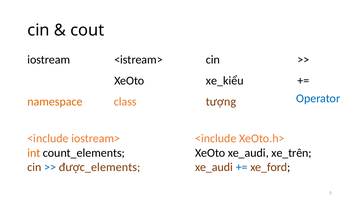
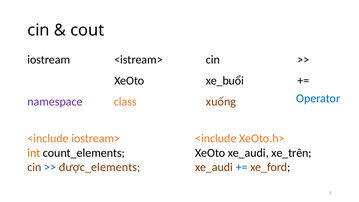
xe_kiểu: xe_kiểu -> xe_buổi (225, 81)
namespace colour: orange -> purple (55, 102)
tượng: tượng -> xuống (221, 102)
